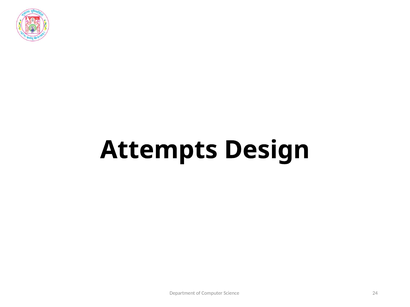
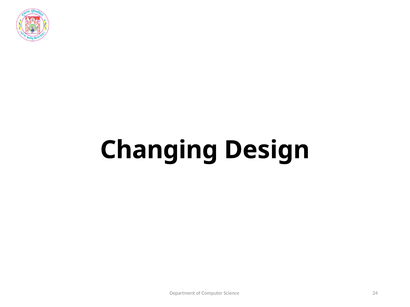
Attempts: Attempts -> Changing (159, 150)
